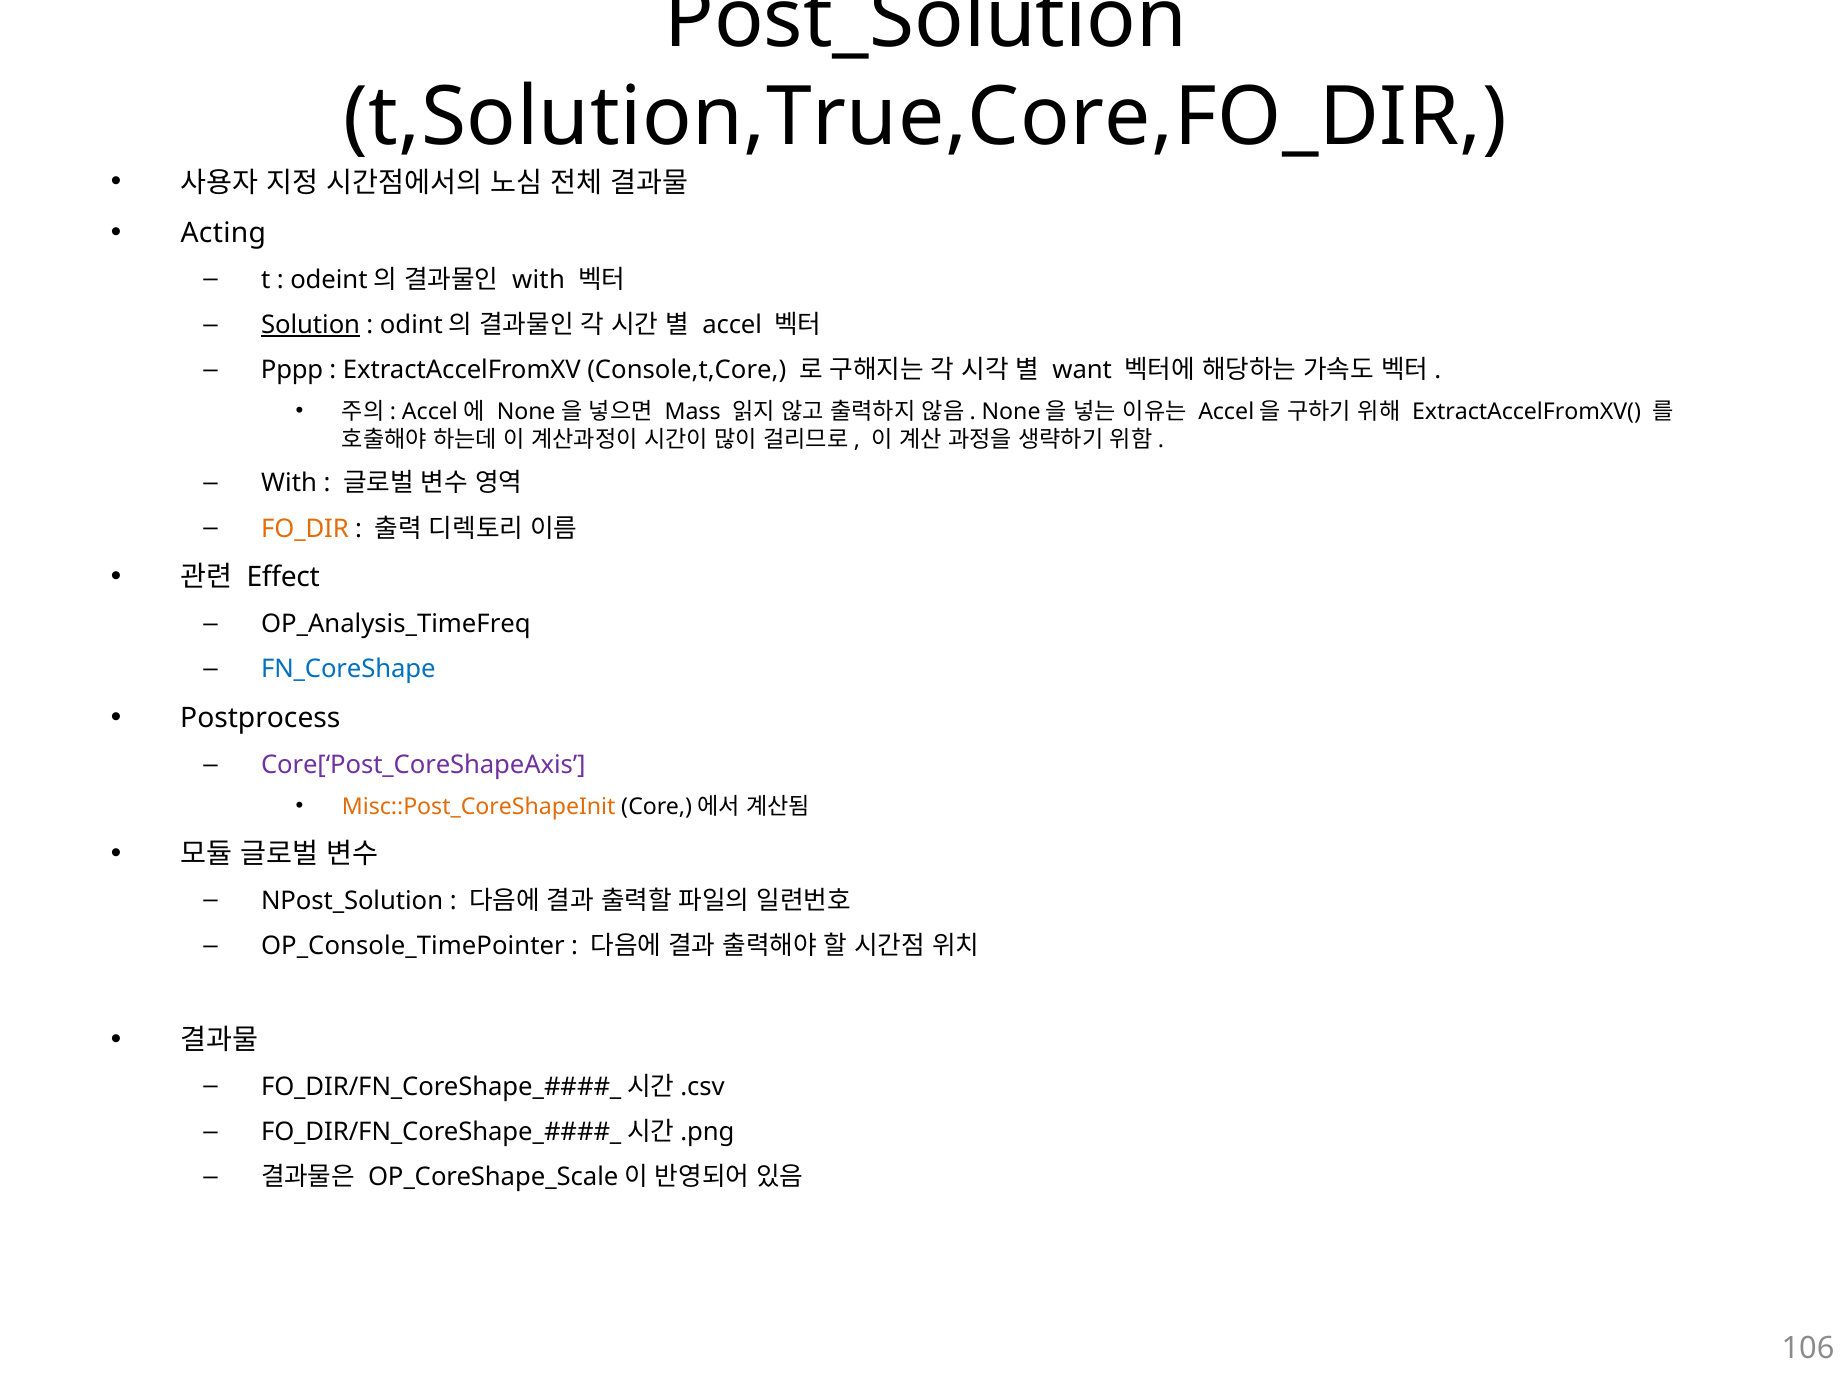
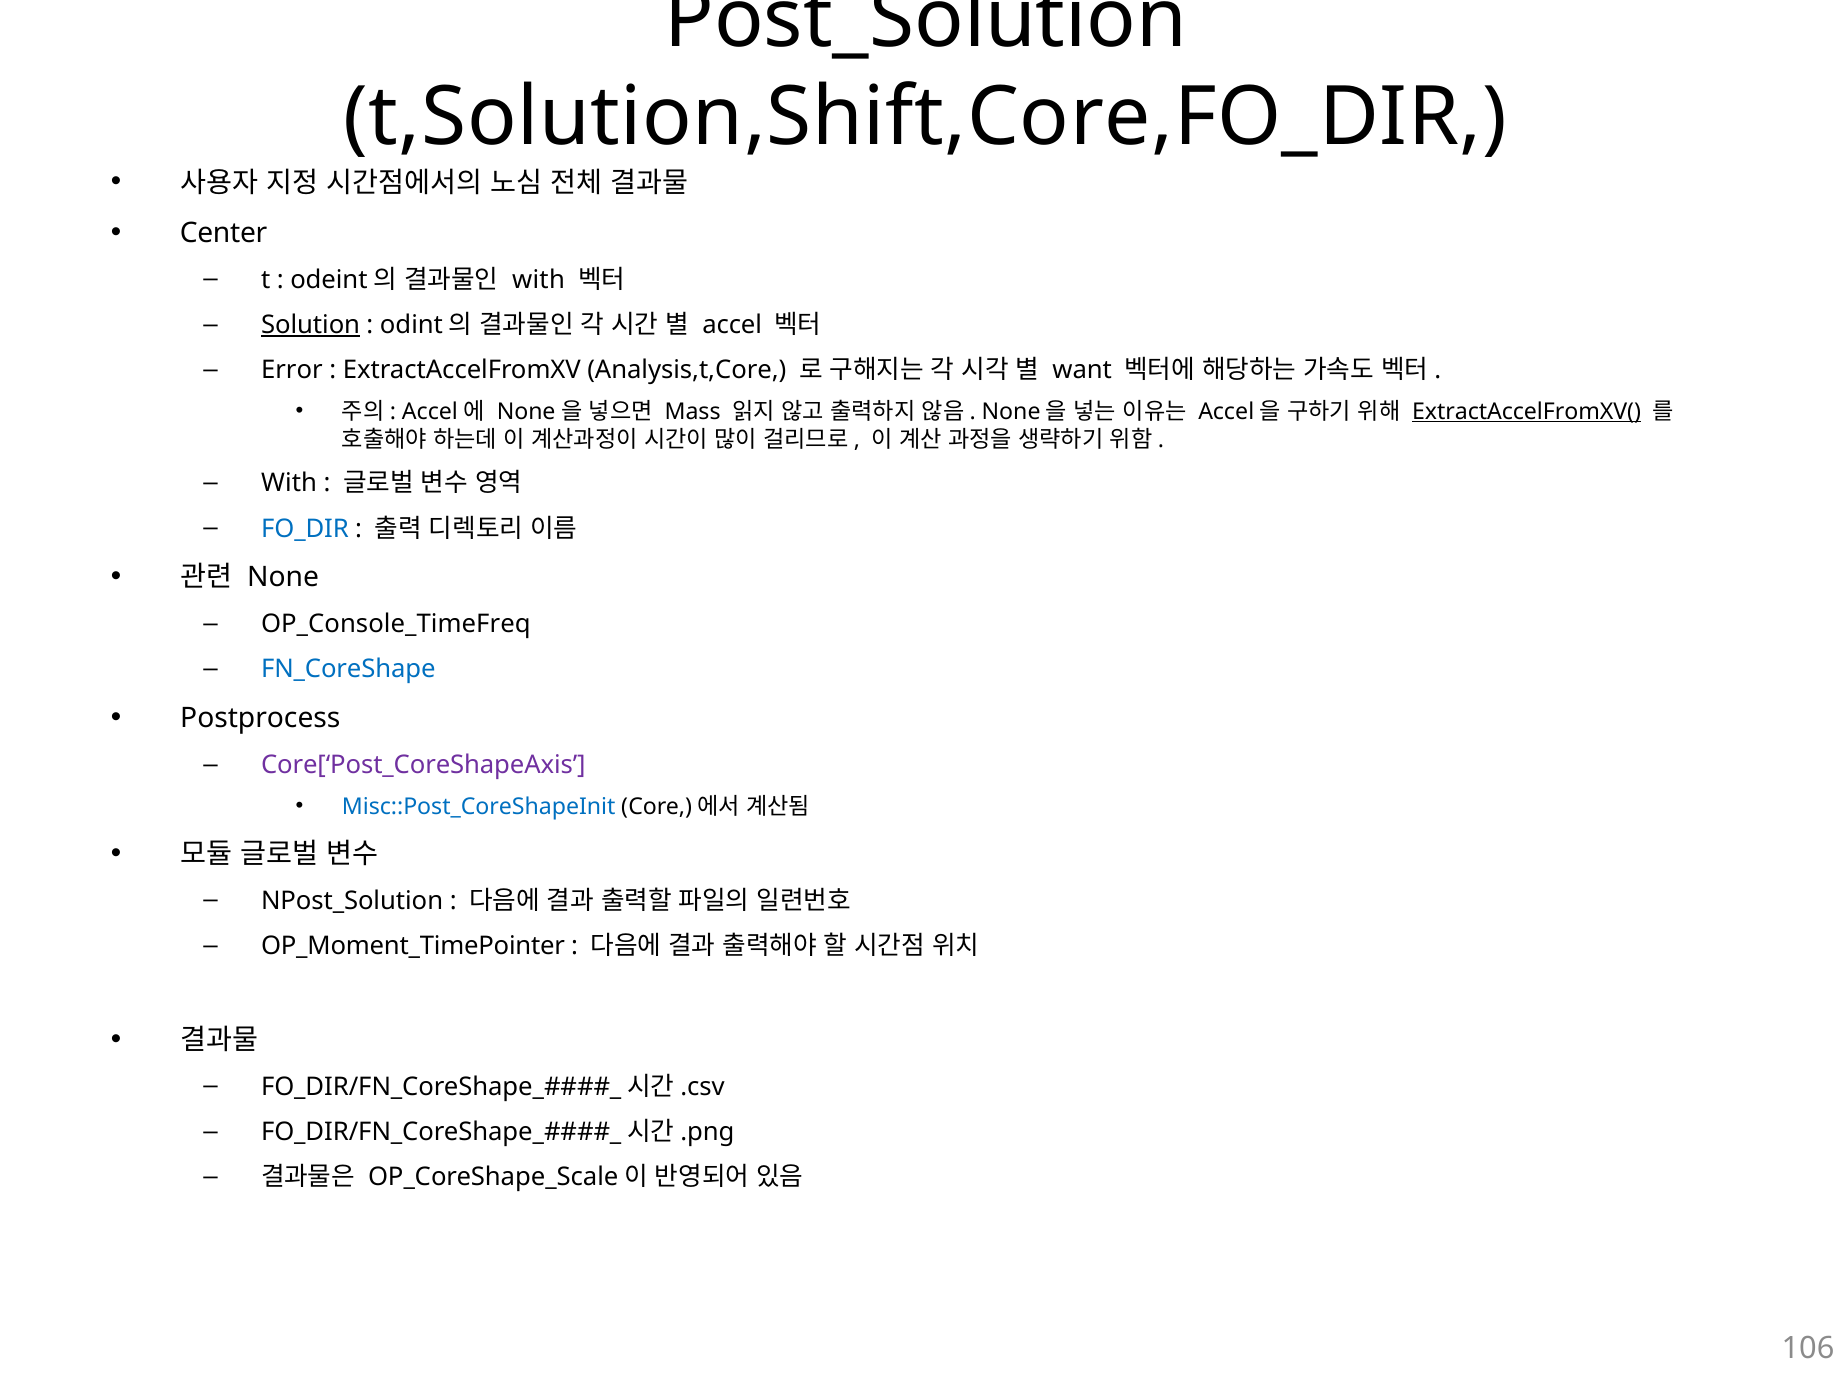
t,Solution,True,Core,FO_DIR: t,Solution,True,Core,FO_DIR -> t,Solution,Shift,Core,FO_DIR (925, 118)
Acting: Acting -> Center (224, 233)
Pppp: Pppp -> Error (292, 370)
Console,t,Core: Console,t,Core -> Analysis,t,Core (687, 370)
ExtractAccelFromXV( underline: none -> present (1527, 412)
FO_DIR colour: orange -> blue (305, 529)
Effect: Effect -> None (283, 578)
OP_Analysis_TimeFreq: OP_Analysis_TimeFreq -> OP_Console_TimeFreq (396, 624)
Misc::Post_CoreShapeInit colour: orange -> blue (479, 806)
OP_Console_TimePointer: OP_Console_TimePointer -> OP_Moment_TimePointer (413, 946)
